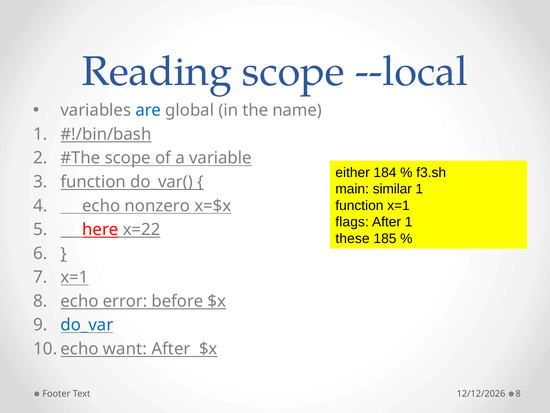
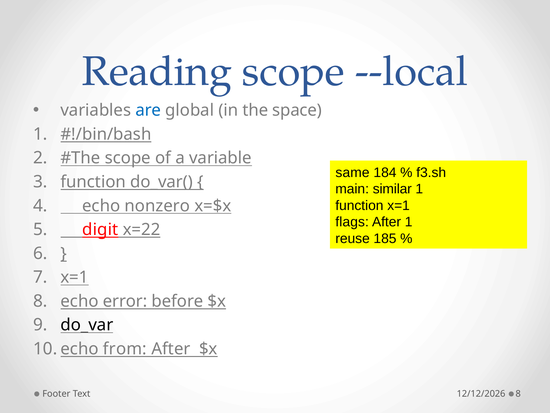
name: name -> space (297, 110)
either: either -> same (353, 172)
here: here -> digit (100, 229)
these: these -> reuse (353, 238)
do_var colour: blue -> black (87, 325)
want: want -> from (125, 348)
